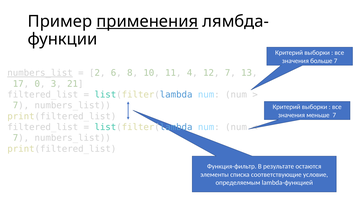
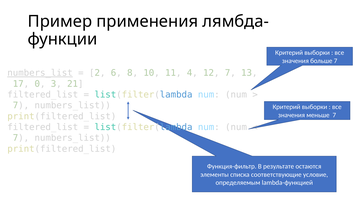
применения underline: present -> none (147, 21)
